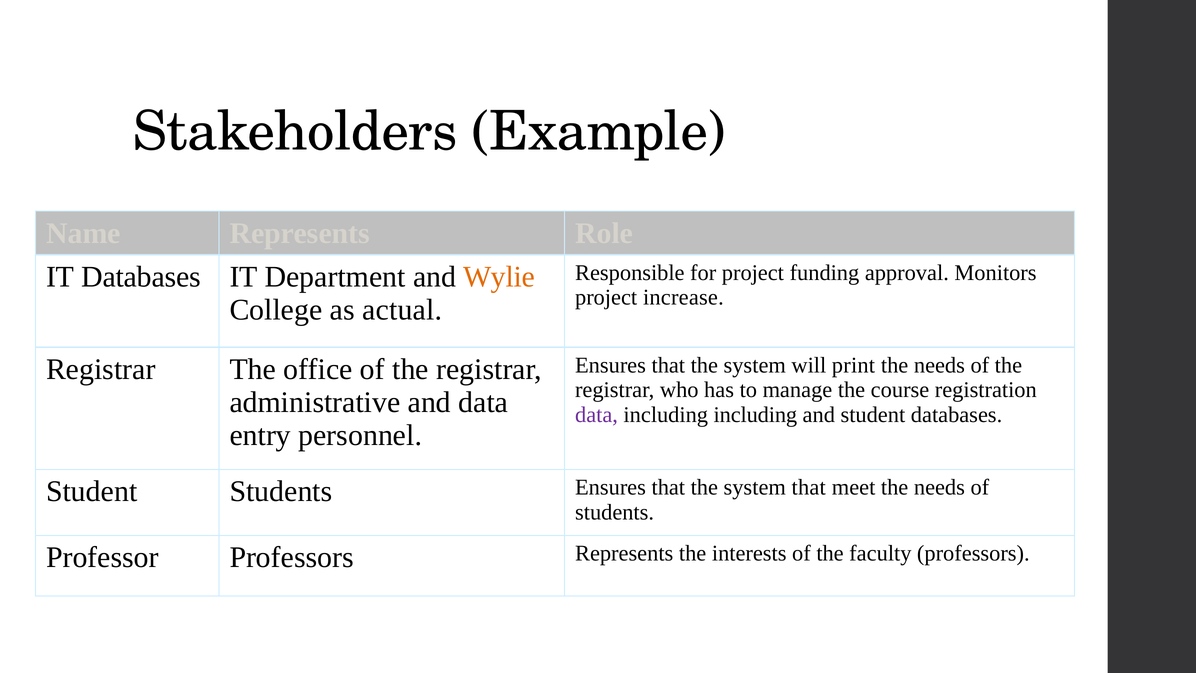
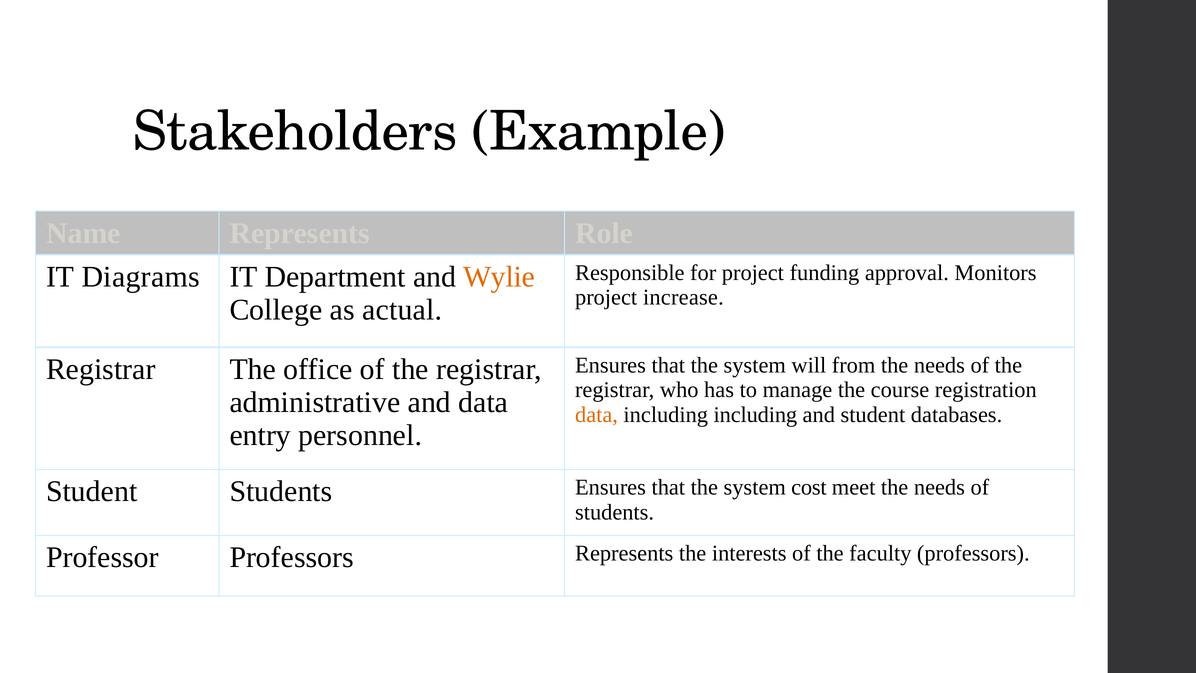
IT Databases: Databases -> Diagrams (141, 277)
print: print -> from (854, 365)
data colour: purple -> orange (596, 415)
system that: that -> cost (809, 487)
